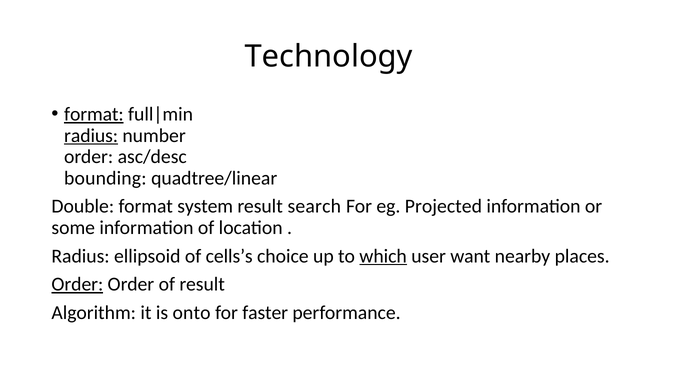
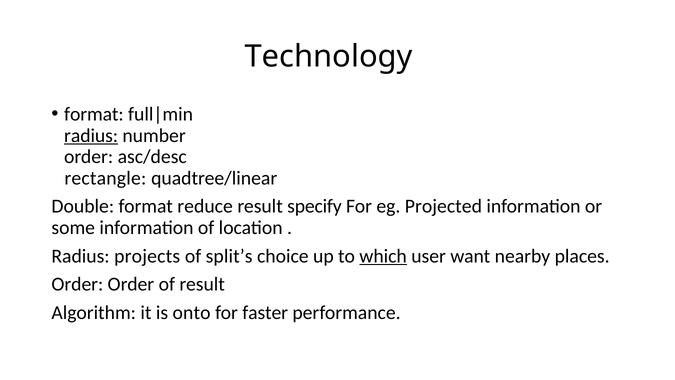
format underline: present -> none (94, 114)
bounding: bounding -> rectangle (105, 178)
system: system -> reduce (205, 206)
search: search -> specify (314, 206)
ellipsoid: ellipsoid -> projects (147, 256)
cells’s: cells’s -> split’s (229, 256)
Order underline: present -> none (77, 284)
